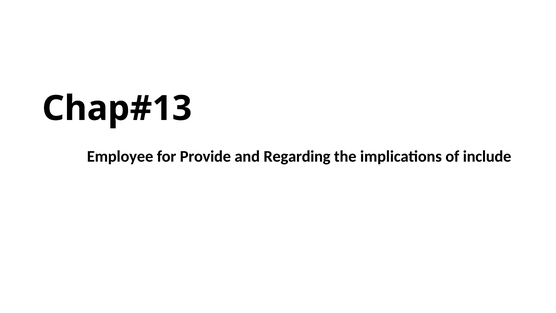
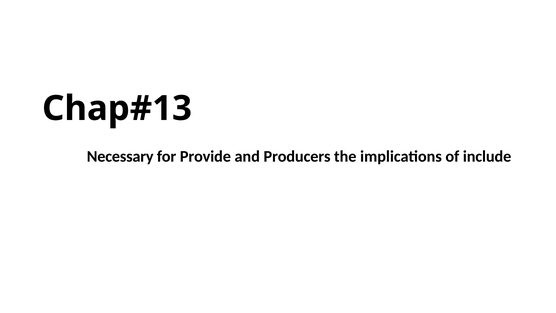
Employee: Employee -> Necessary (120, 156)
Regarding: Regarding -> Producers (297, 156)
